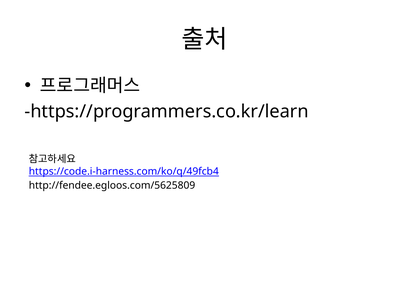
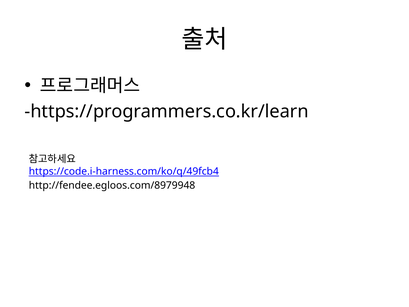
http://fendee.egloos.com/5625809: http://fendee.egloos.com/5625809 -> http://fendee.egloos.com/8979948 (112, 185)
